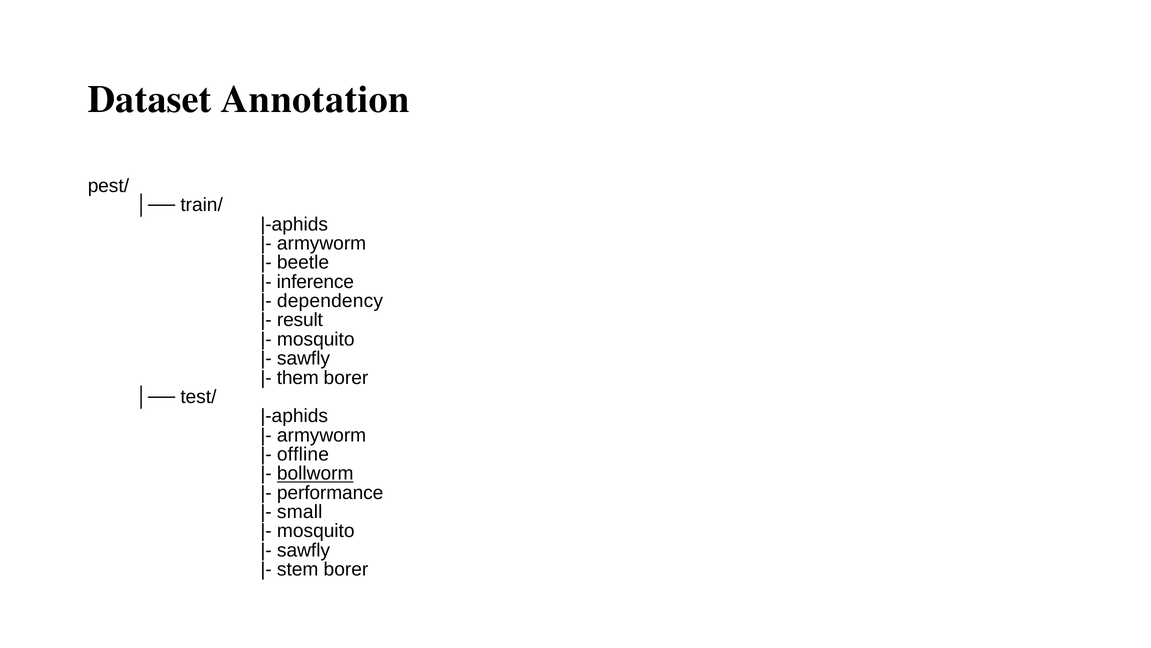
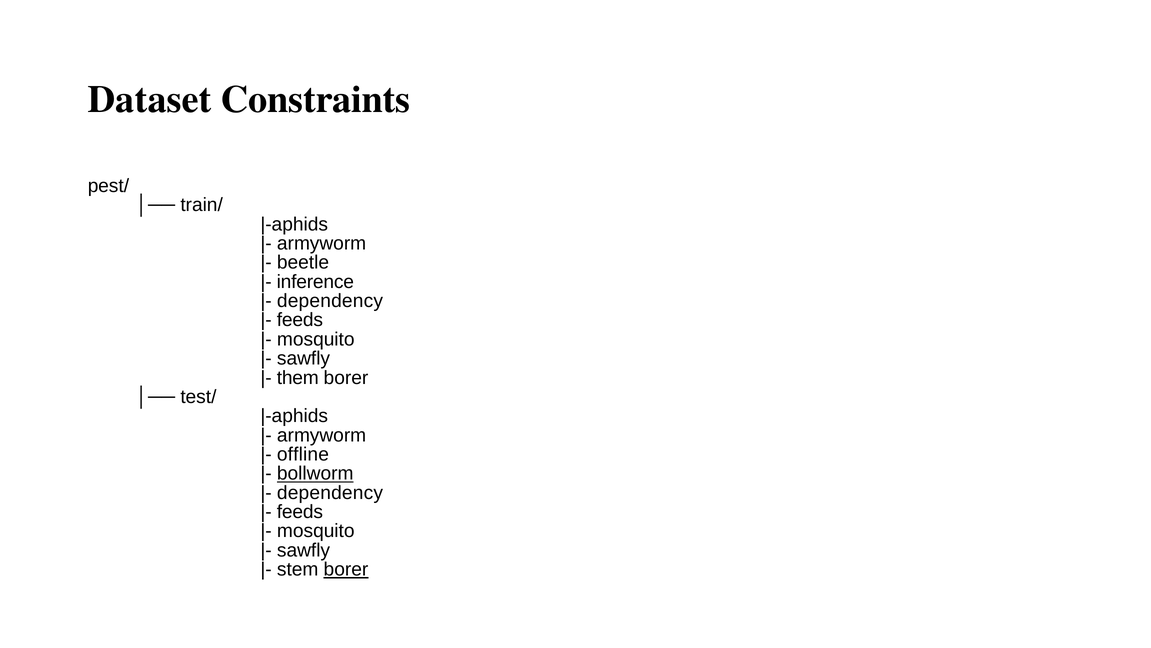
Annotation: Annotation -> Constraints (316, 99)
result: result -> feeds (300, 320)
performance: performance -> dependency (330, 492)
small: small -> feeds (300, 512)
borer underline: none -> present (346, 569)
